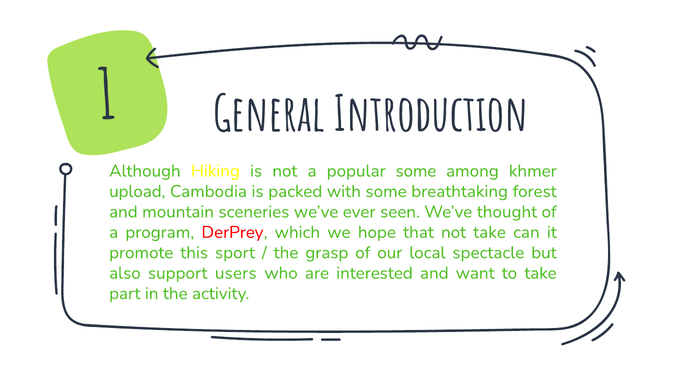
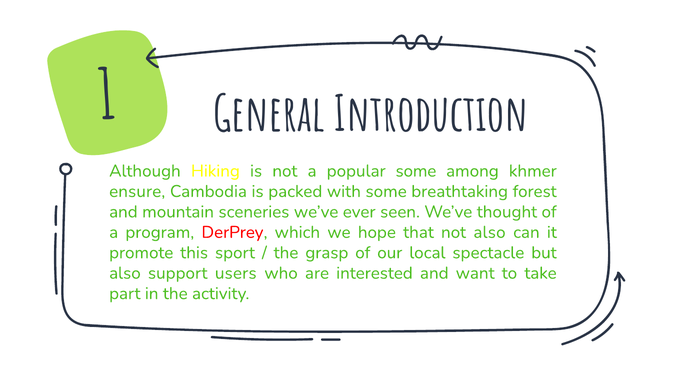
upload: upload -> ensure (137, 191)
not take: take -> also (489, 232)
